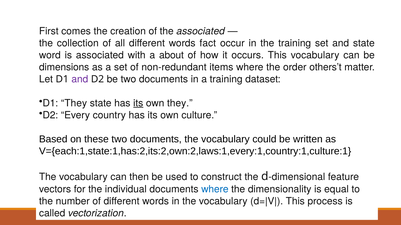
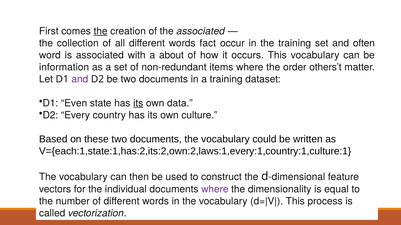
the underline: none -> present (101, 31)
and state: state -> often (364, 43)
dimensions: dimensions -> information (64, 67)
D1 They: They -> Even (74, 103)
own they: they -> data (180, 103)
where colour: blue -> purple (215, 190)
